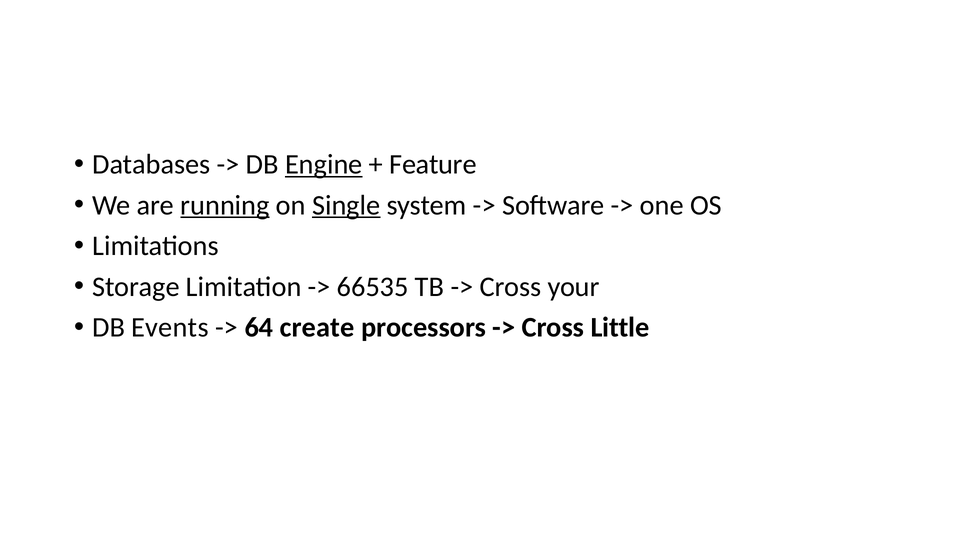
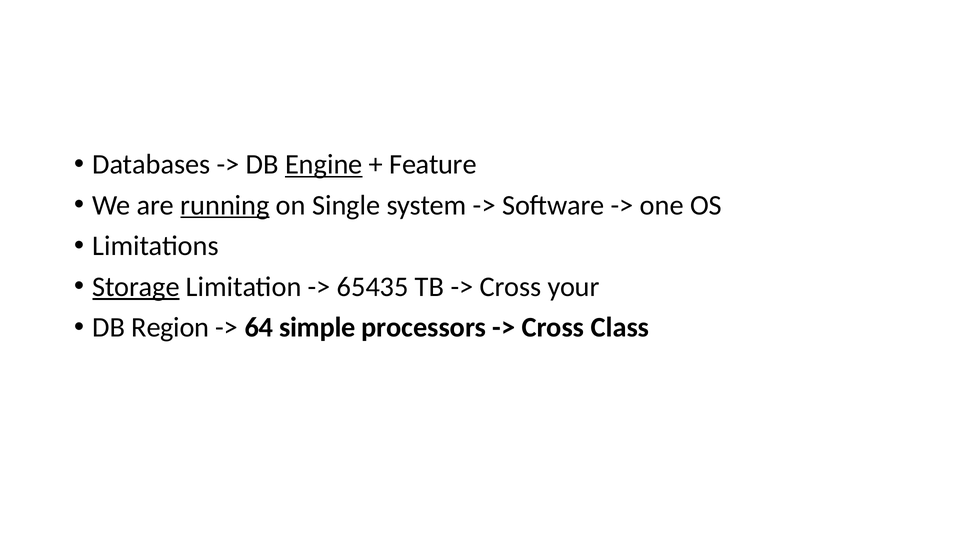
Single underline: present -> none (346, 205)
Storage underline: none -> present (136, 287)
66535: 66535 -> 65435 (373, 287)
Events: Events -> Region (170, 327)
create: create -> simple (317, 327)
Little: Little -> Class (620, 327)
